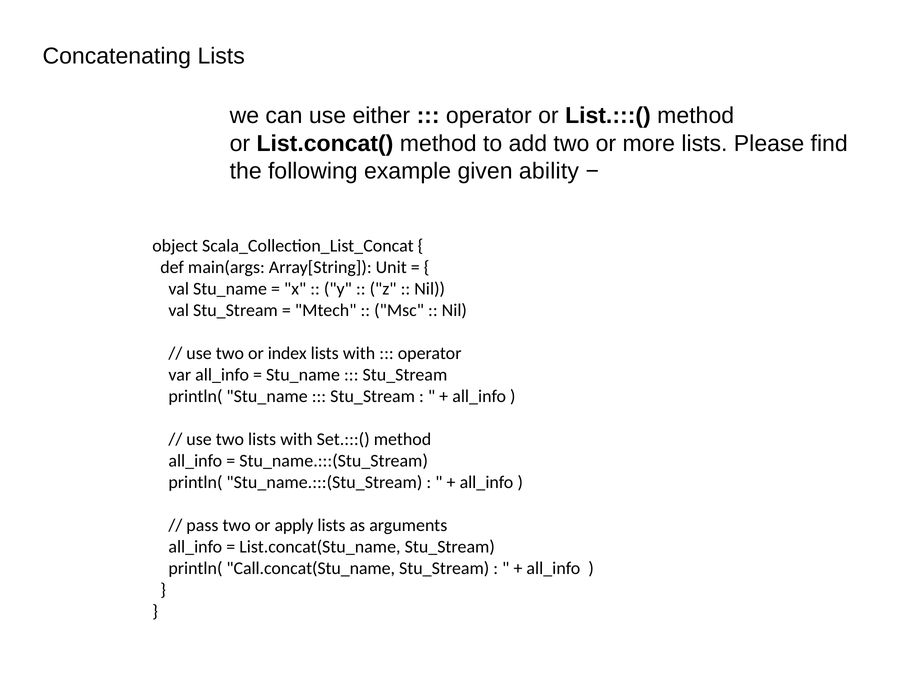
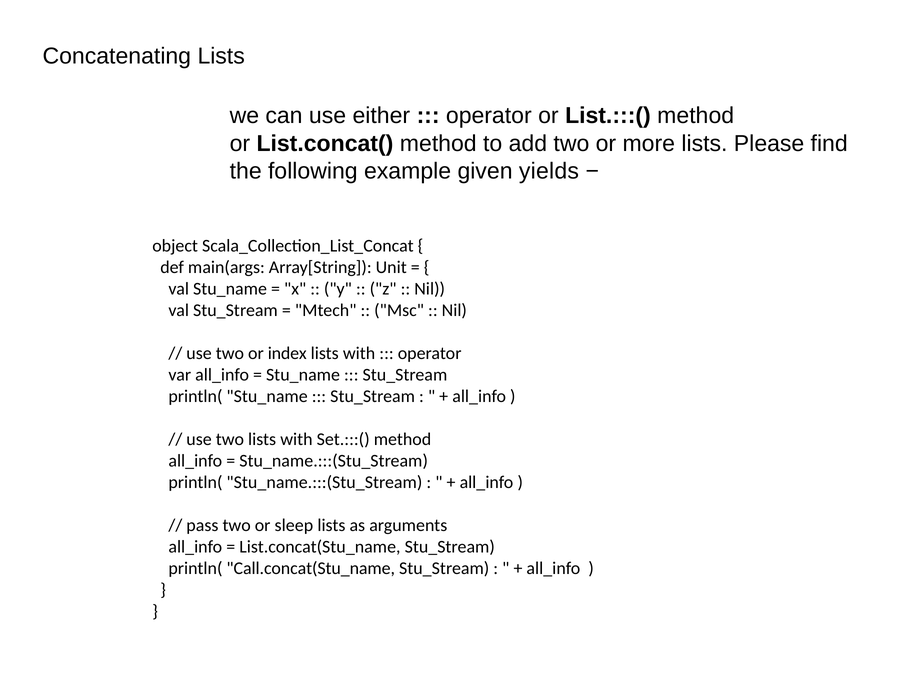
ability: ability -> yields (549, 171)
apply: apply -> sleep (294, 526)
